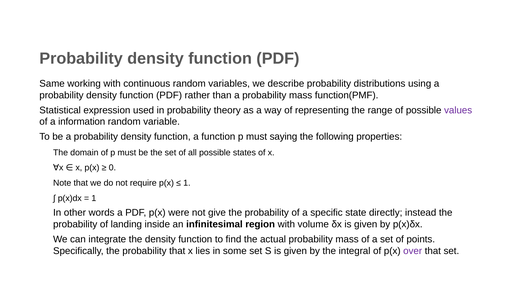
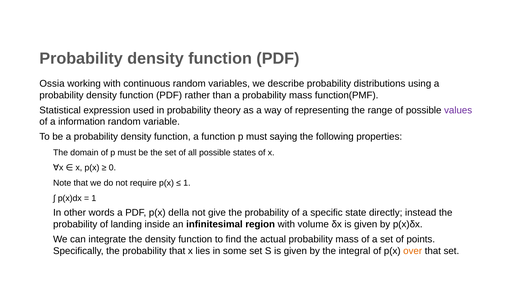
Same: Same -> Ossia (52, 84)
were: were -> della (179, 213)
over colour: purple -> orange (413, 251)
